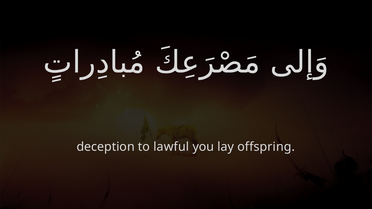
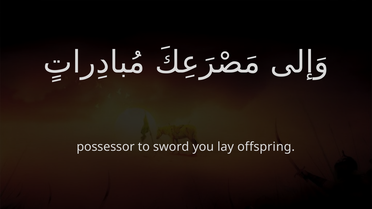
deception: deception -> possessor (106, 147)
lawful: lawful -> sword (171, 147)
